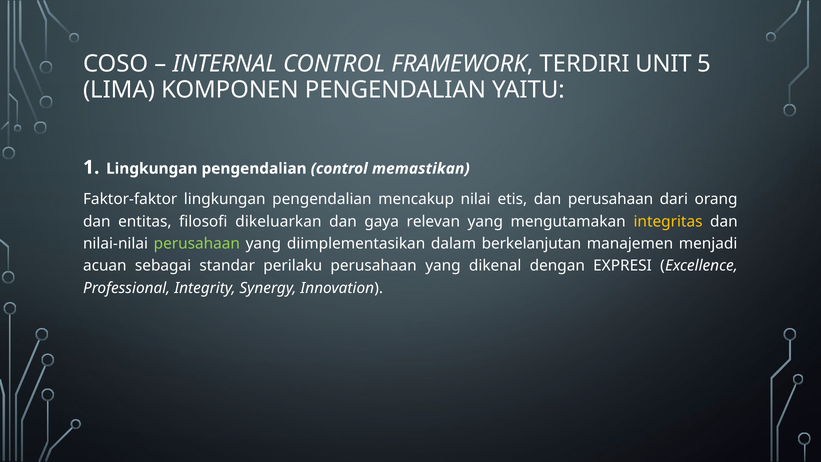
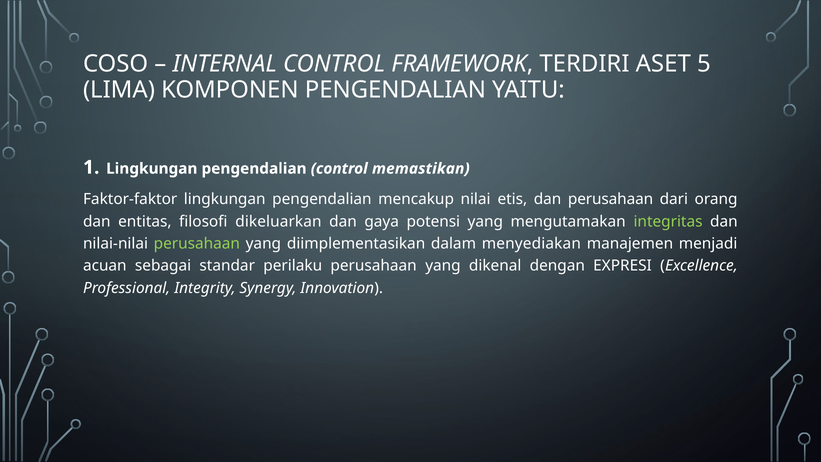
UNIT: UNIT -> ASET (663, 64)
relevan: relevan -> potensi (433, 221)
integritas colour: yellow -> light green (668, 221)
berkelanjutan: berkelanjutan -> menyediakan (531, 244)
